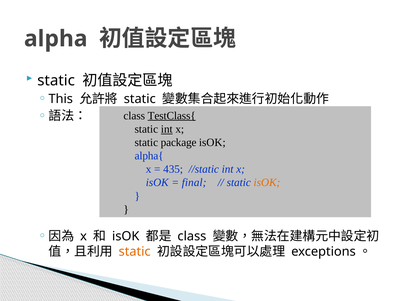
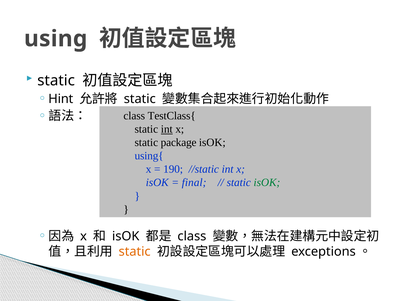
alpha: alpha -> using (56, 39)
This: This -> Hint (61, 99)
TestClass{ underline: present -> none (172, 116)
alpha{: alpha{ -> using{ (149, 156)
435: 435 -> 190 (173, 169)
isOK colour: orange -> green (267, 182)
